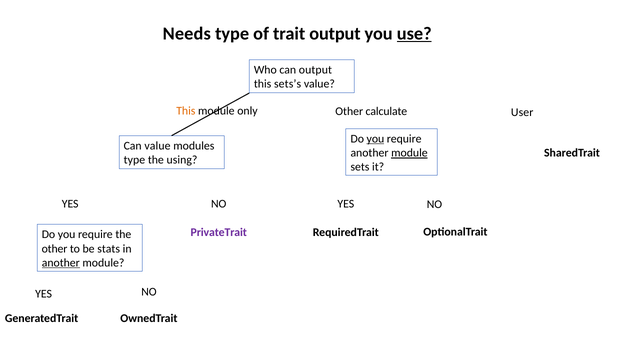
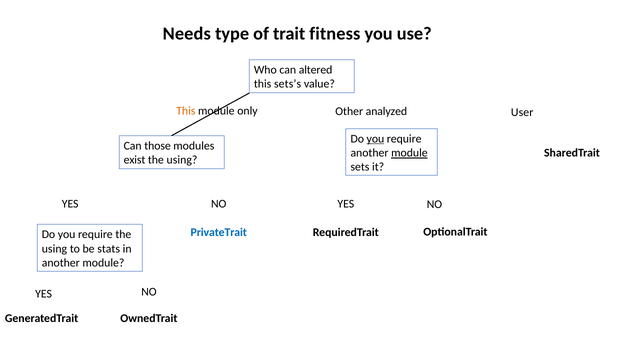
trait output: output -> fitness (335, 34)
use underline: present -> none (414, 34)
can output: output -> altered (316, 70)
calculate: calculate -> analyzed (386, 112)
Can value: value -> those (158, 146)
type: type -> exist (135, 160)
PrivateTrait colour: purple -> blue (219, 232)
other: other -> using (54, 249)
another underline: present -> none (61, 263)
